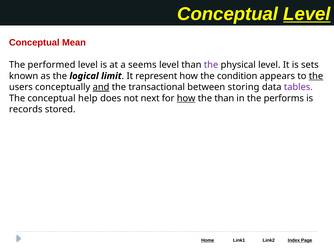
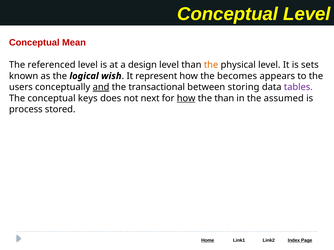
Level underline: present -> none (307, 14)
performed: performed -> referenced (52, 65)
seems: seems -> design (142, 65)
the colour: purple -> orange (211, 65)
limit: limit -> wish (111, 76)
condition: condition -> becomes (237, 76)
the underline: present -> none (316, 76)
help: help -> keys (88, 98)
performs: performs -> assumed (284, 98)
records: records -> process (26, 110)
